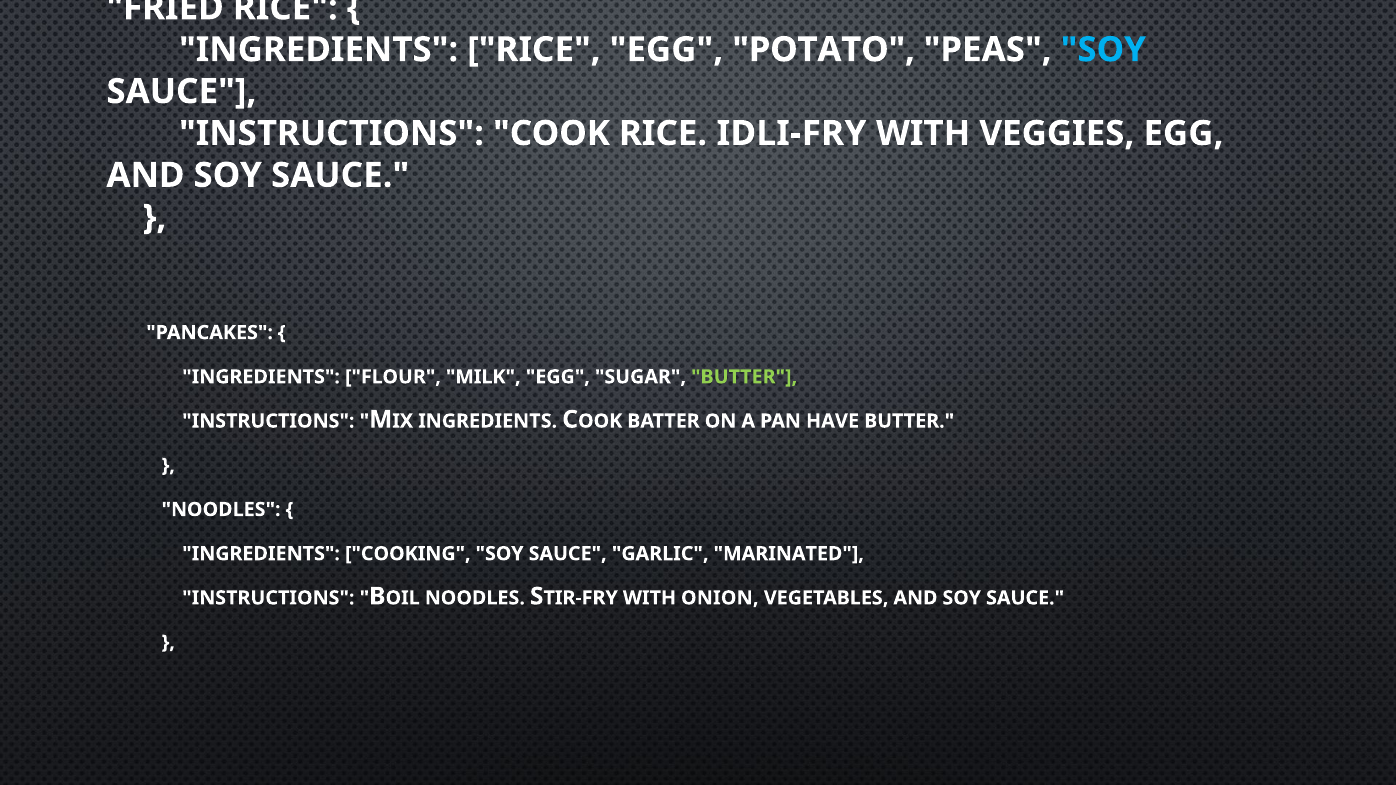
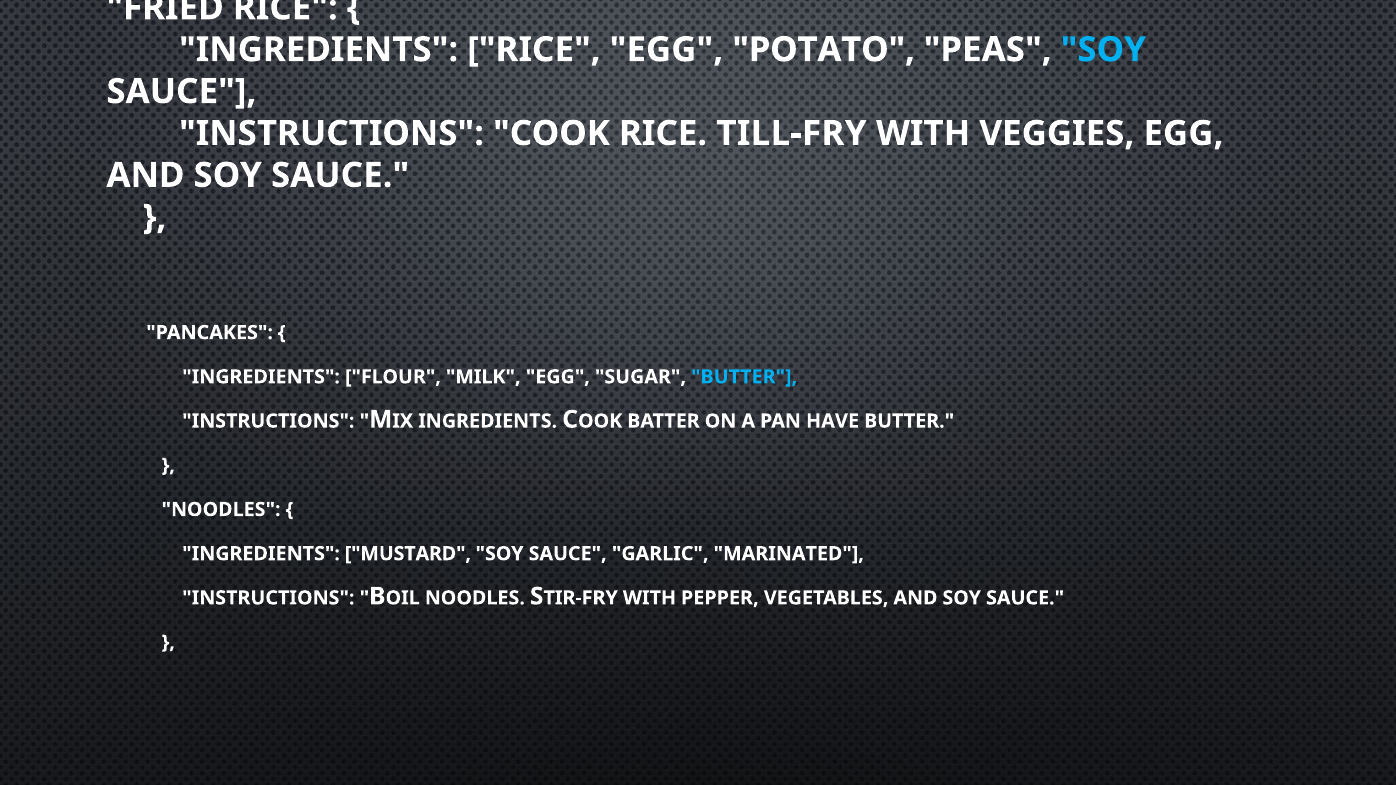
IDLI-FRY: IDLI-FRY -> TILL-FRY (791, 133)
BUTTER colour: light green -> light blue (744, 377)
COOKING: COOKING -> MUSTARD (408, 554)
ONION: ONION -> PEPPER (720, 598)
